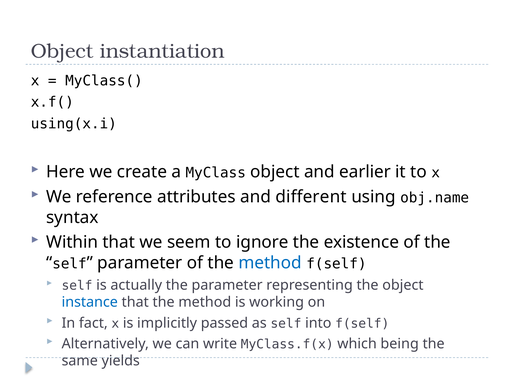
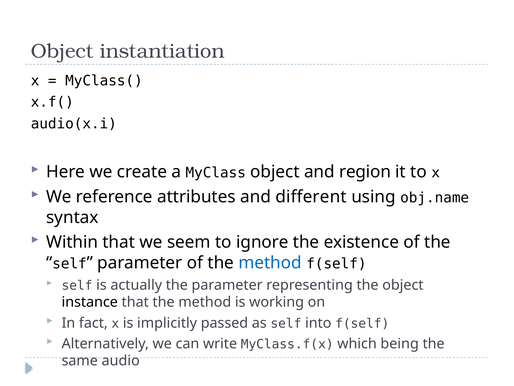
using(x.i: using(x.i -> audio(x.i (74, 124)
earlier: earlier -> region (365, 172)
instance colour: blue -> black (90, 302)
yields: yields -> audio (121, 360)
